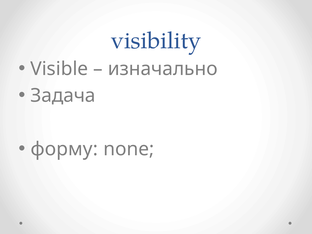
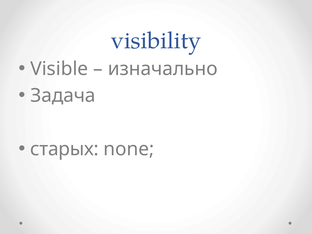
форму: форму -> старых (64, 149)
